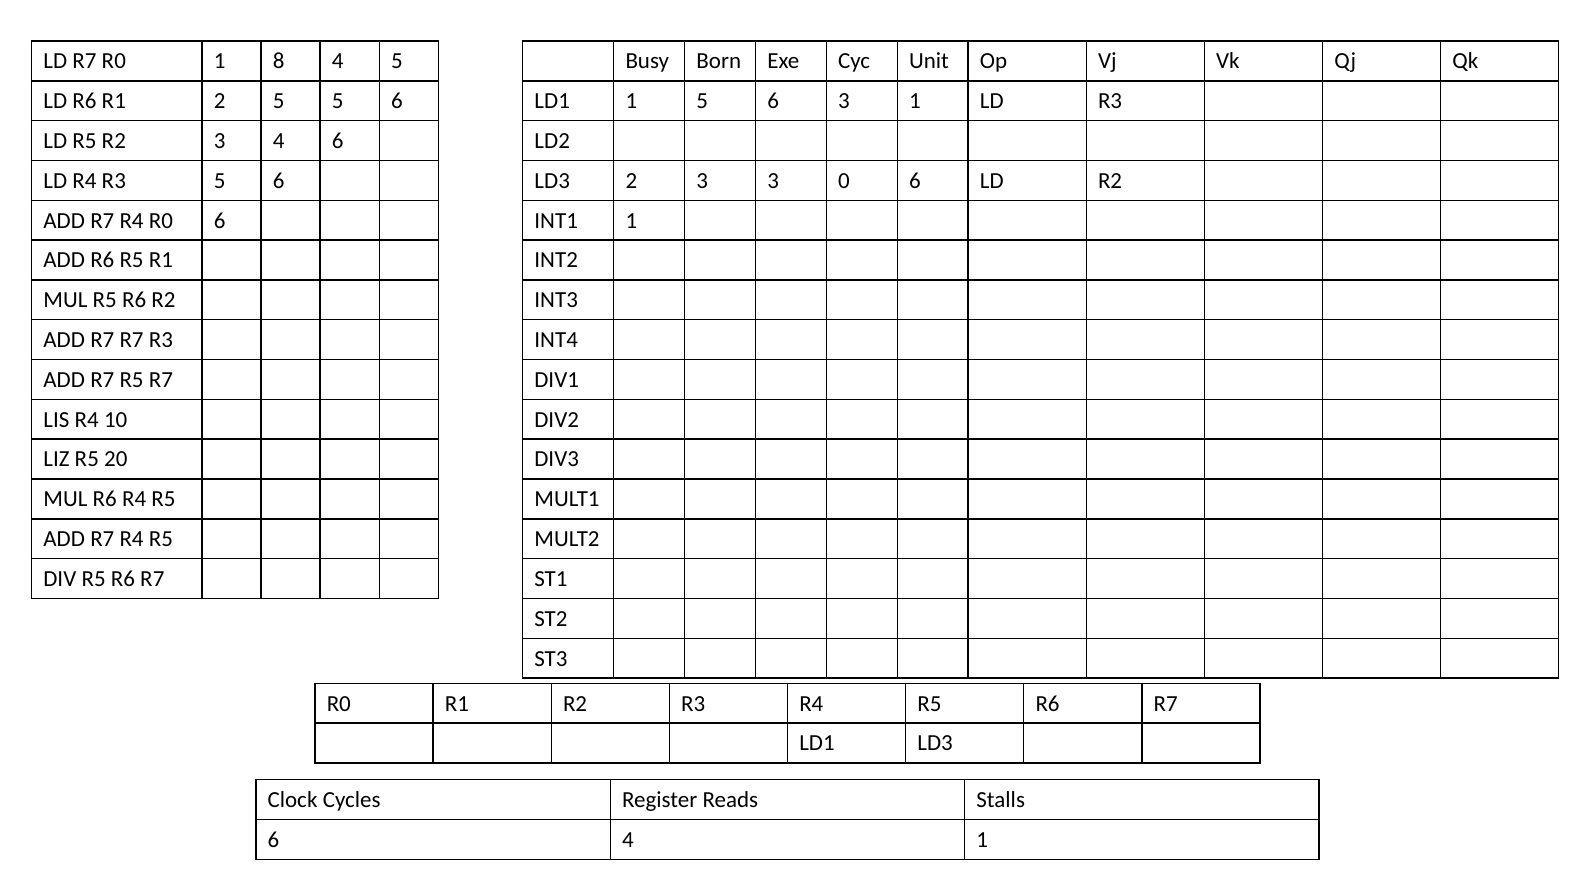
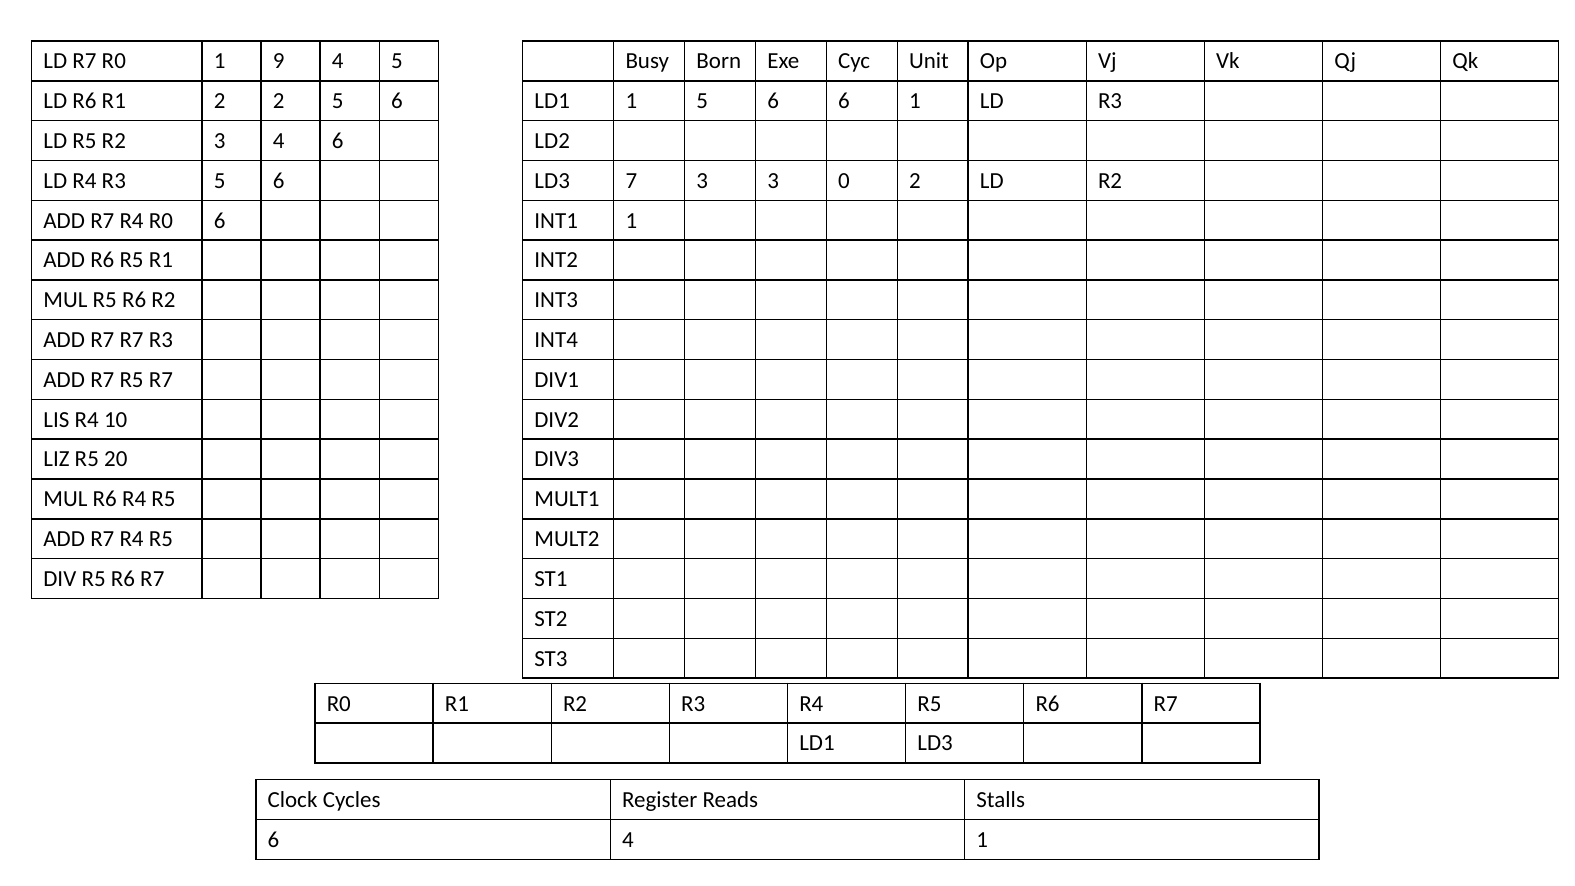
8: 8 -> 9 (279, 61)
2 5: 5 -> 2 (279, 101)
6 3: 3 -> 6 (844, 101)
LD3 2: 2 -> 7 (631, 181)
0 6: 6 -> 2 (915, 181)
